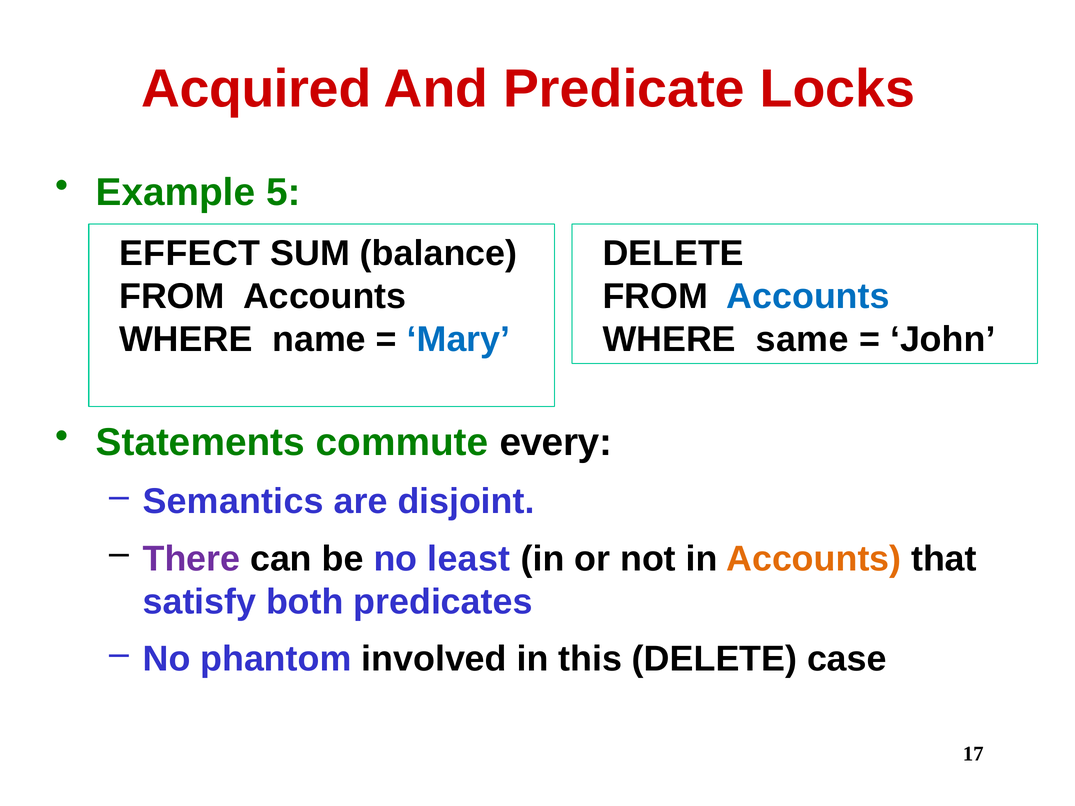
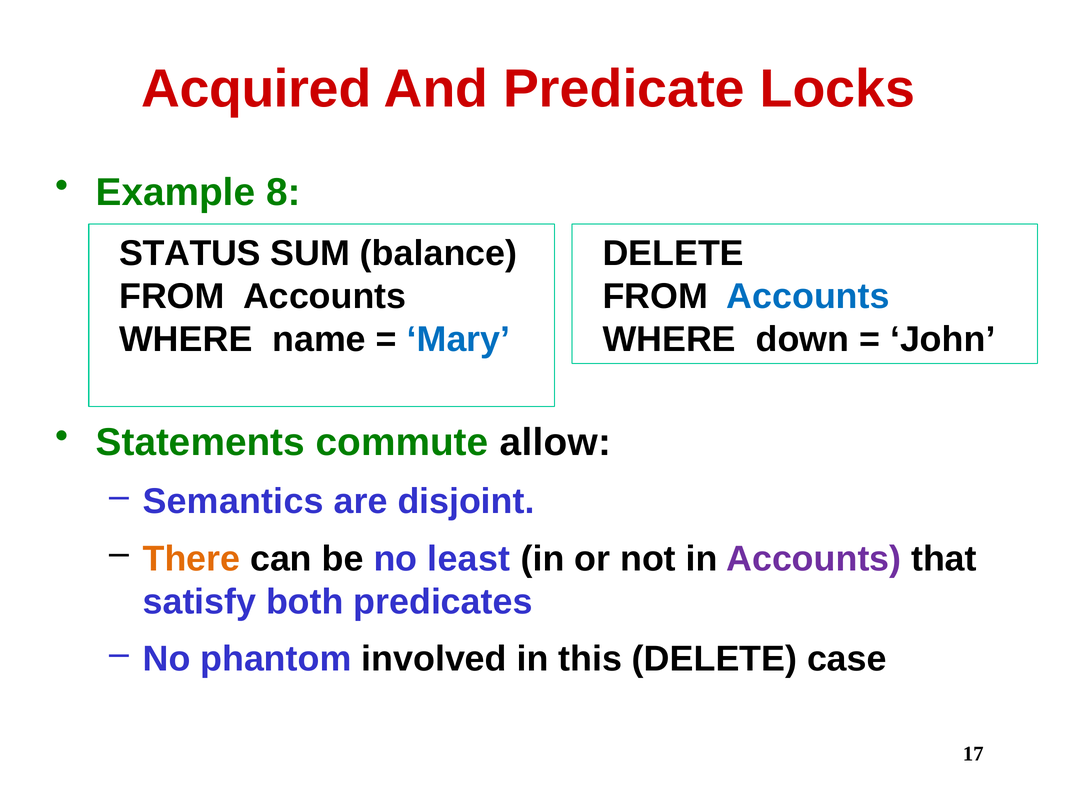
5: 5 -> 8 (283, 193)
EFFECT: EFFECT -> STATUS (190, 254)
same: same -> down (802, 340)
every: every -> allow (555, 443)
There colour: purple -> orange (191, 559)
Accounts colour: orange -> purple (814, 559)
